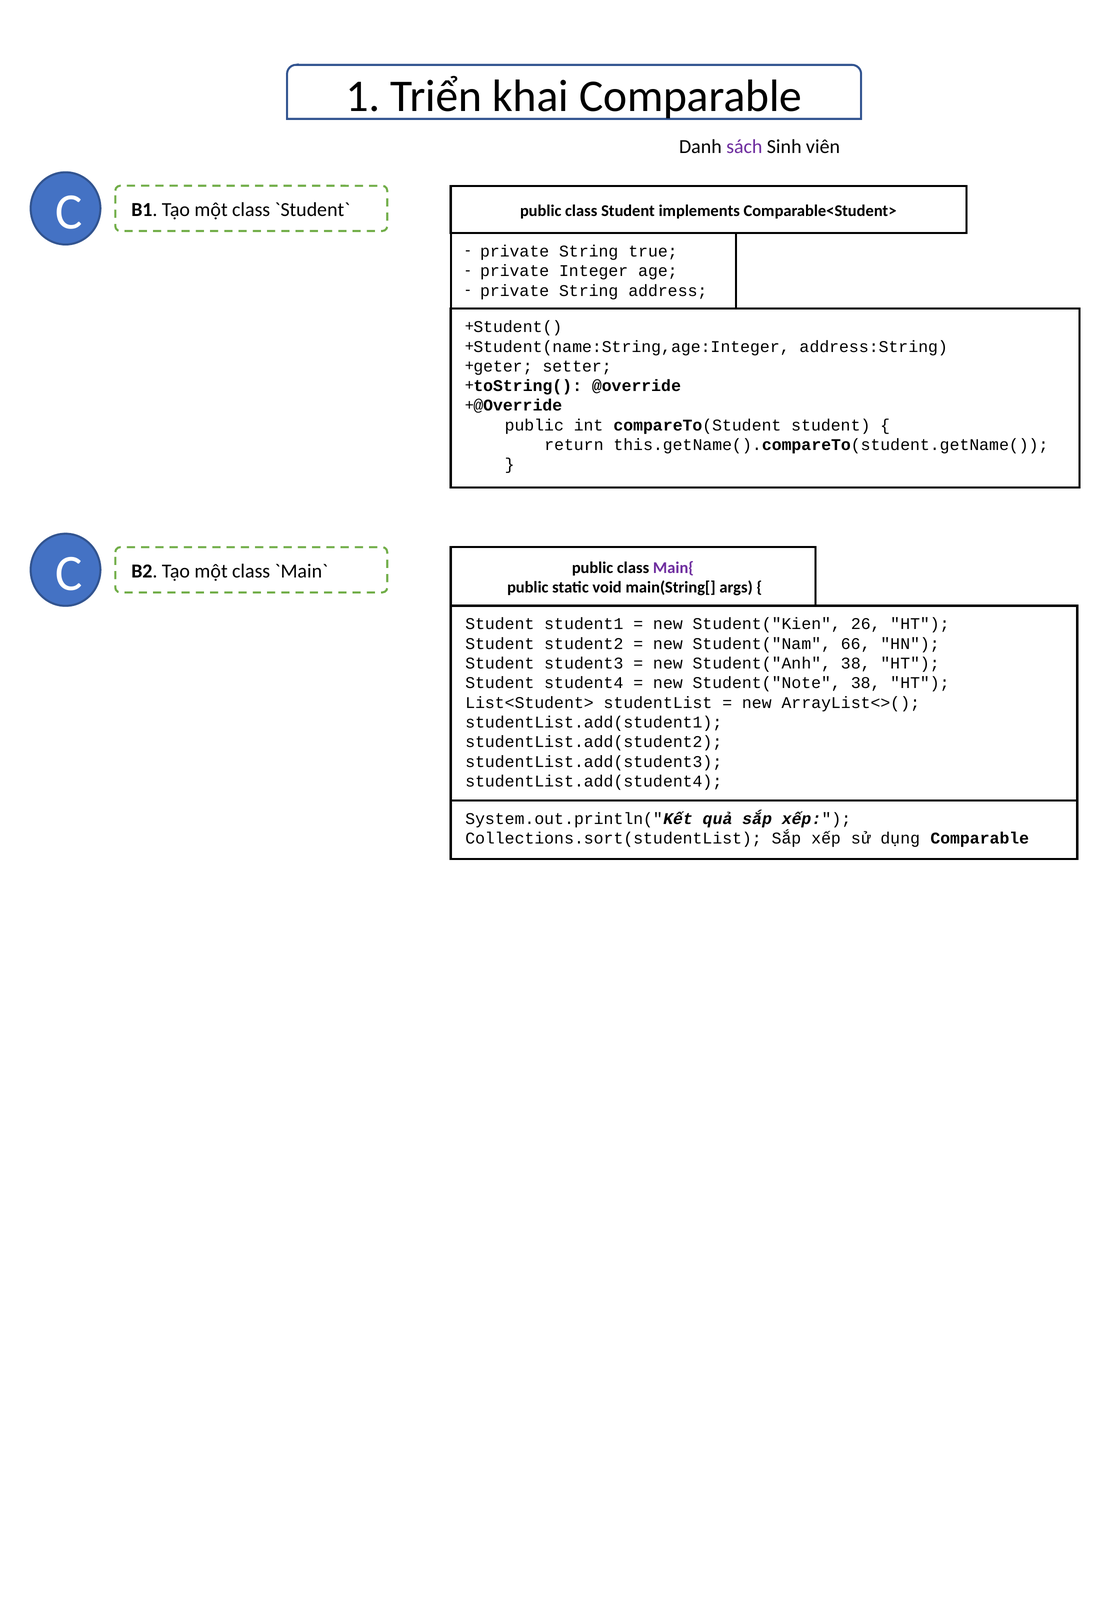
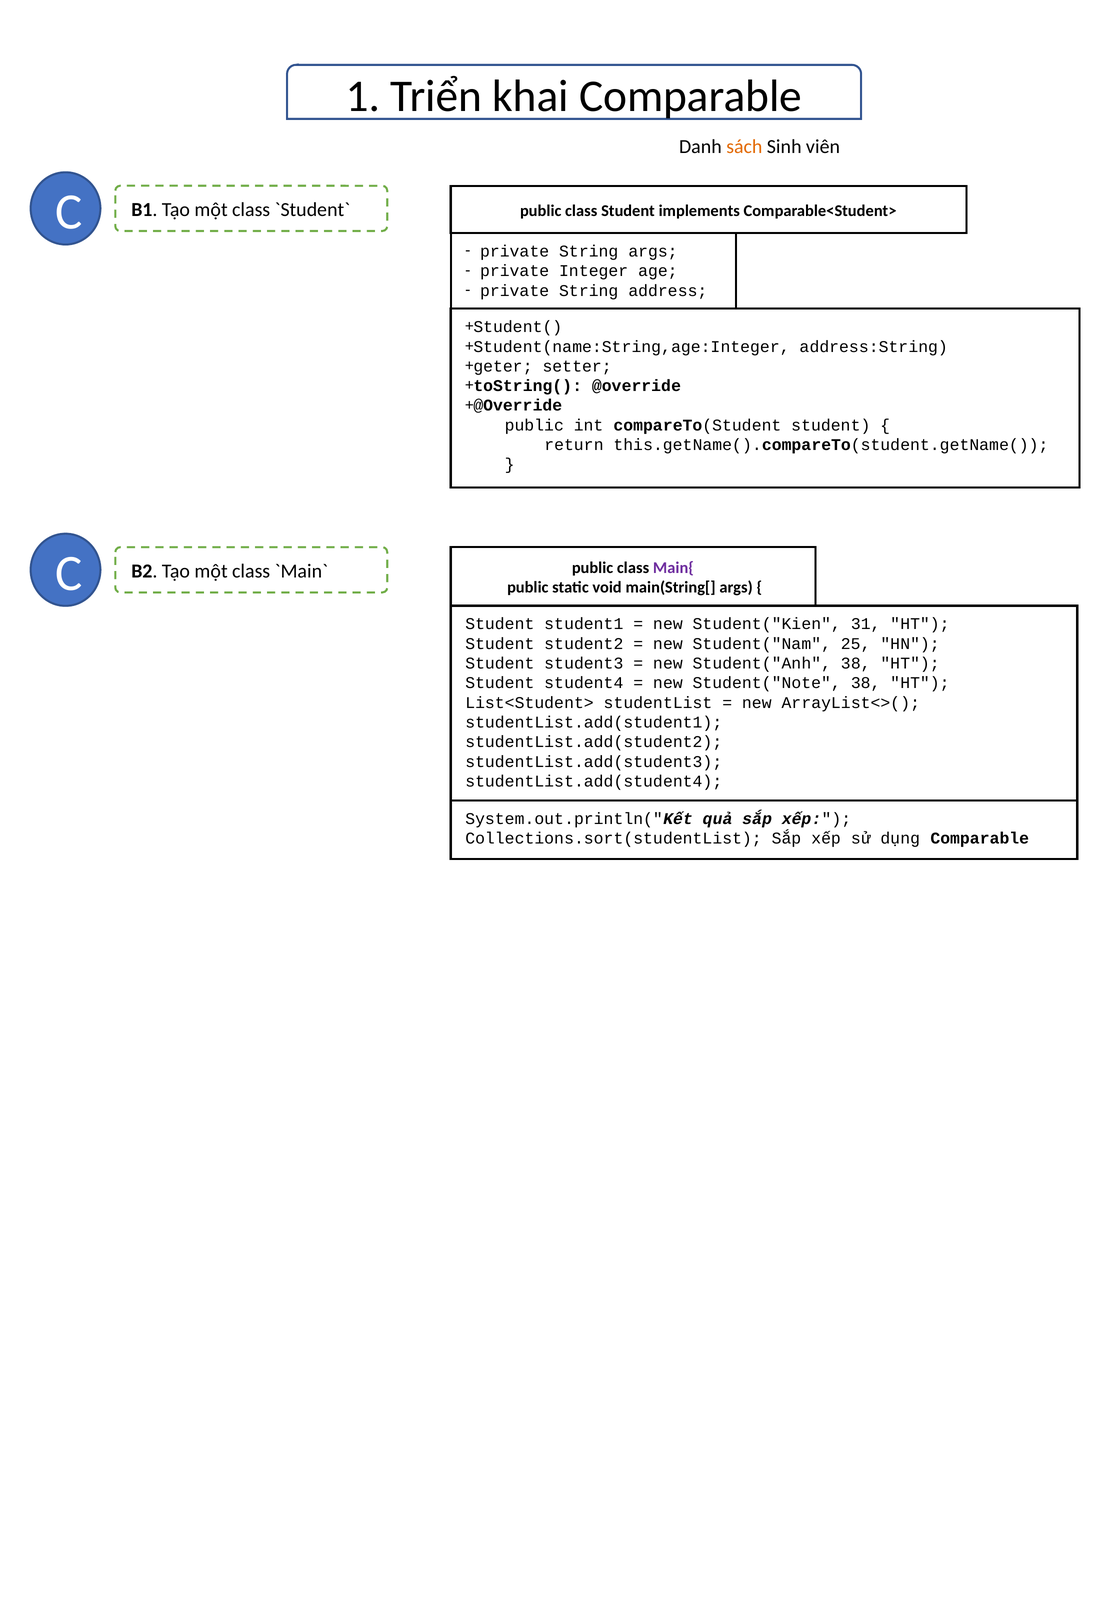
sách colour: purple -> orange (744, 147)
String true: true -> args (653, 251)
26: 26 -> 31 (866, 624)
66: 66 -> 25 (856, 643)
